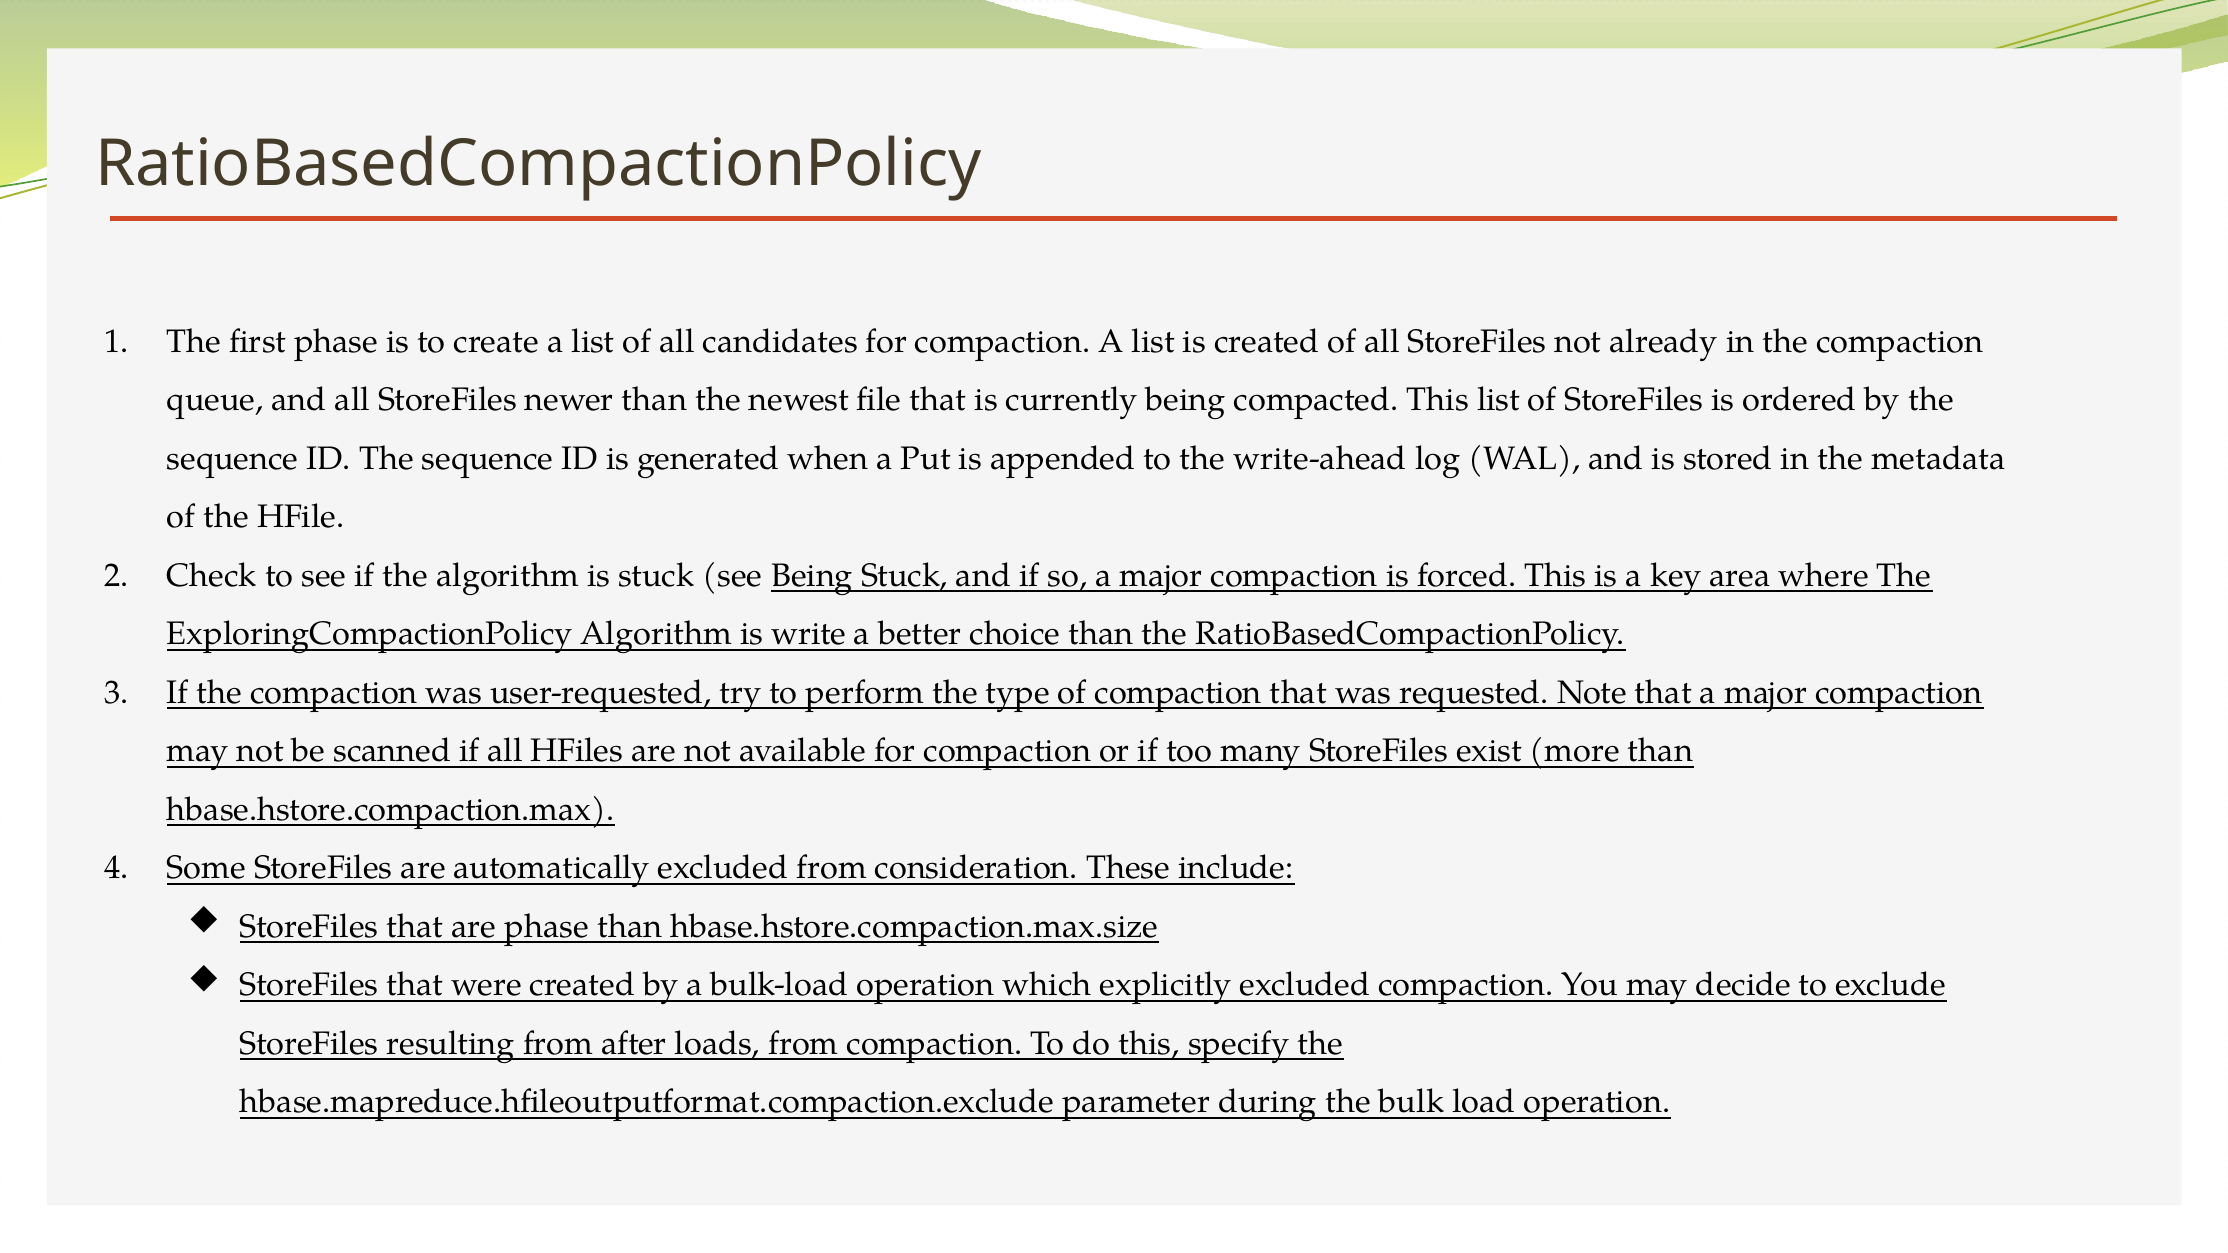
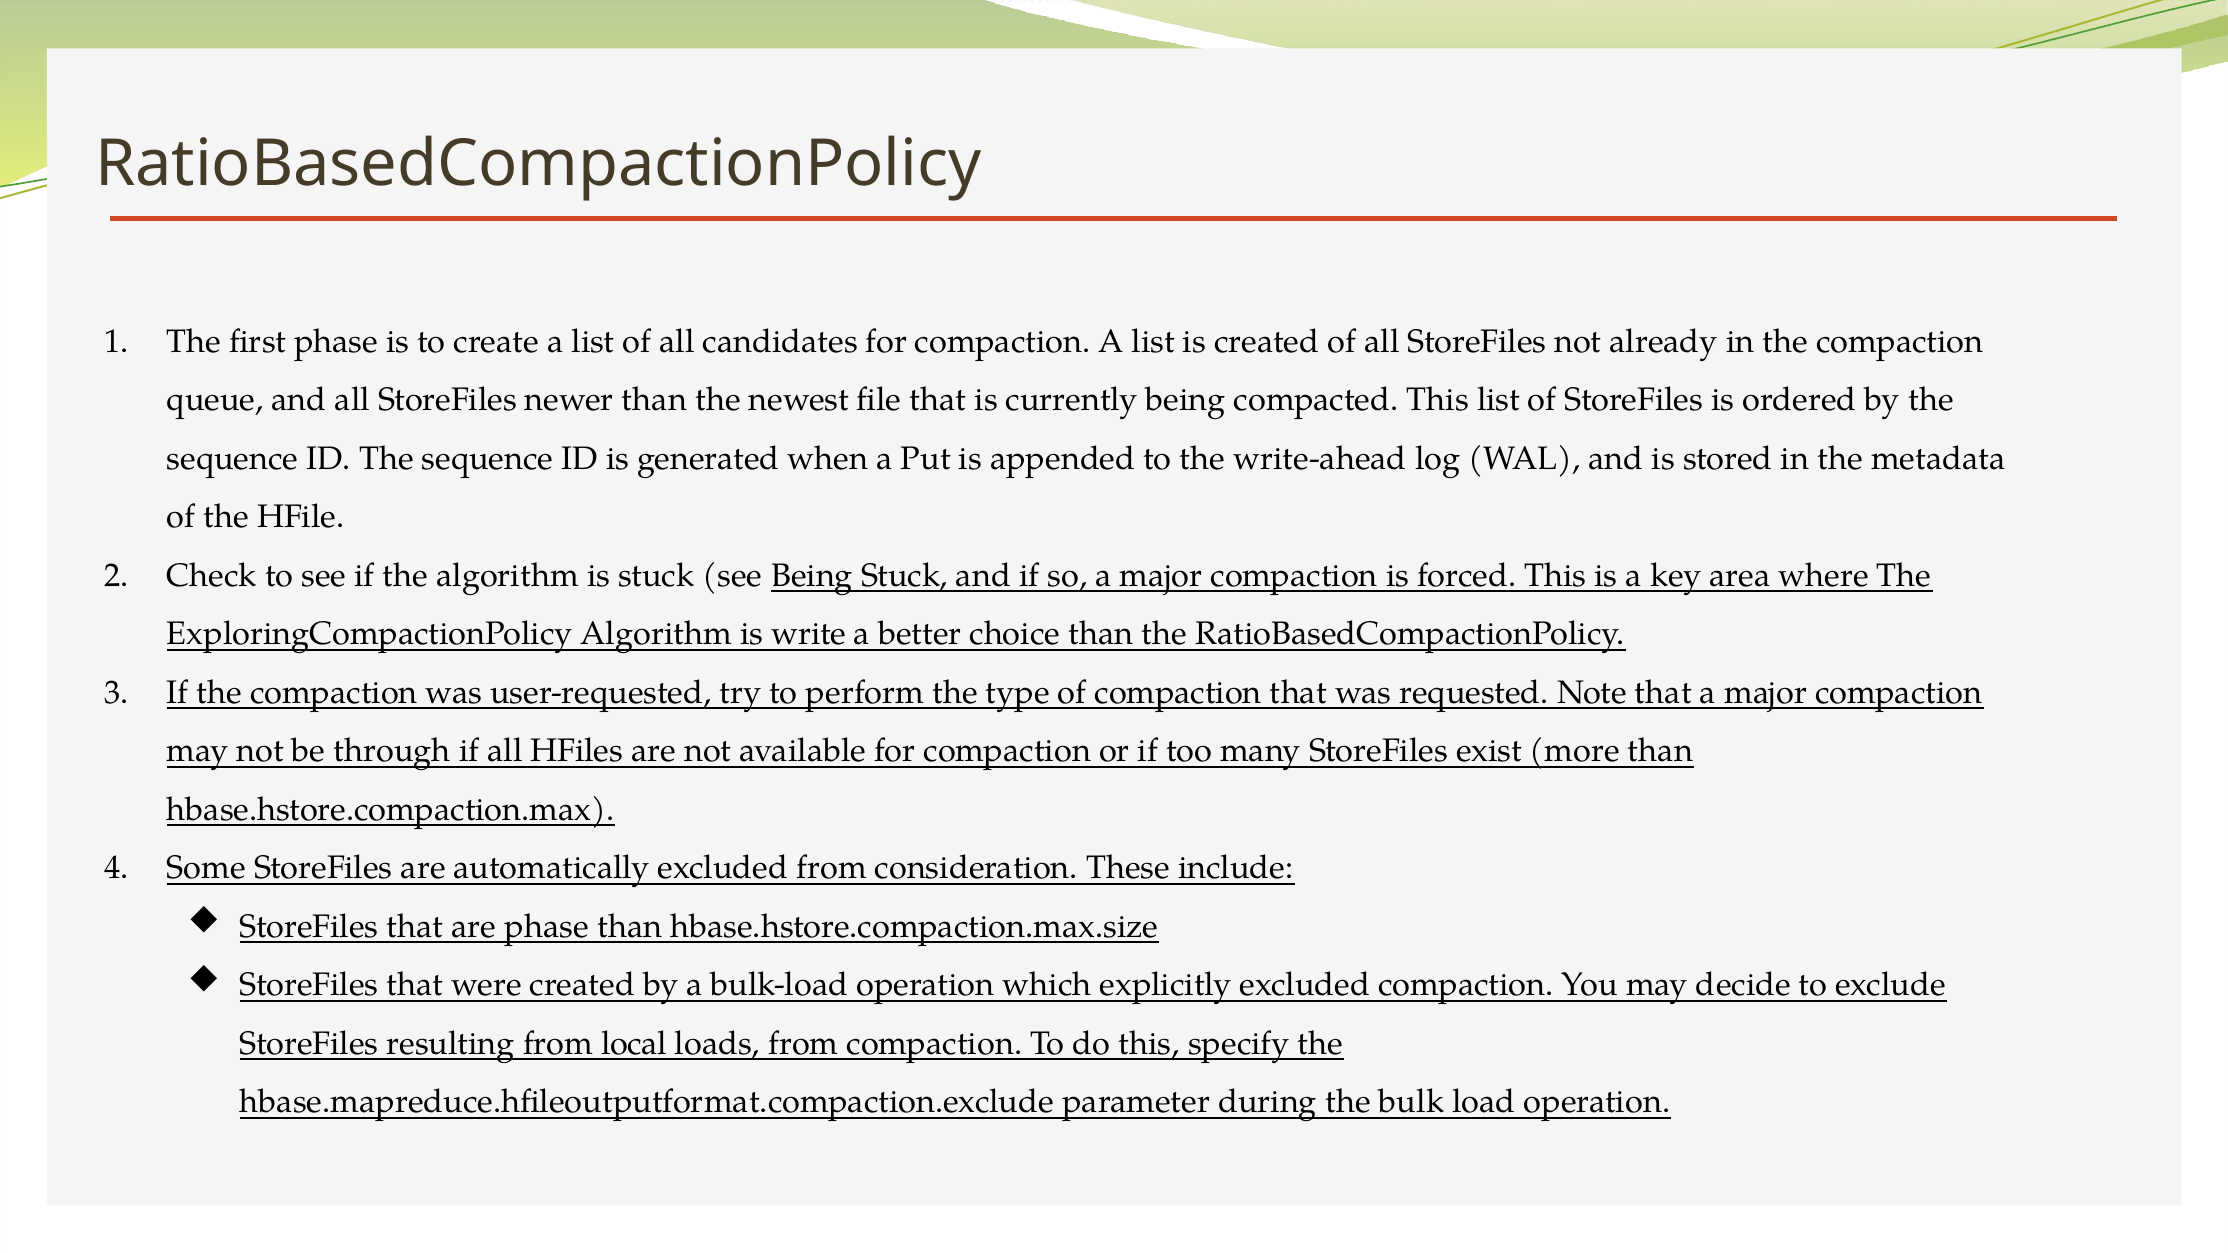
scanned: scanned -> through (392, 751)
after: after -> local (634, 1044)
